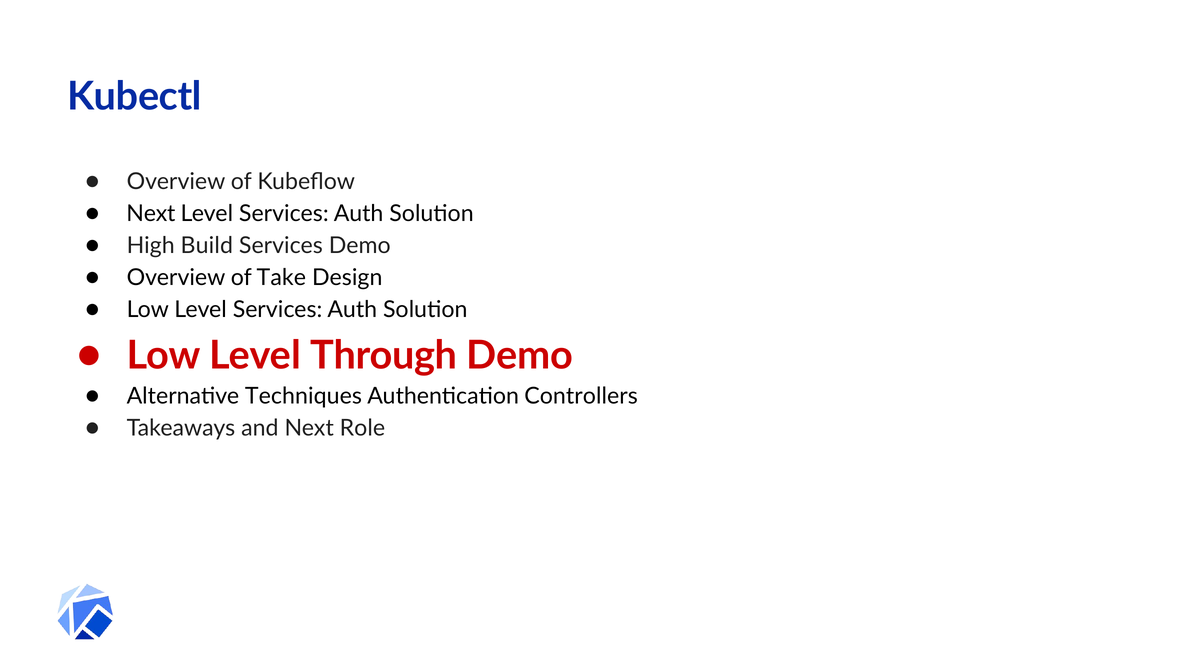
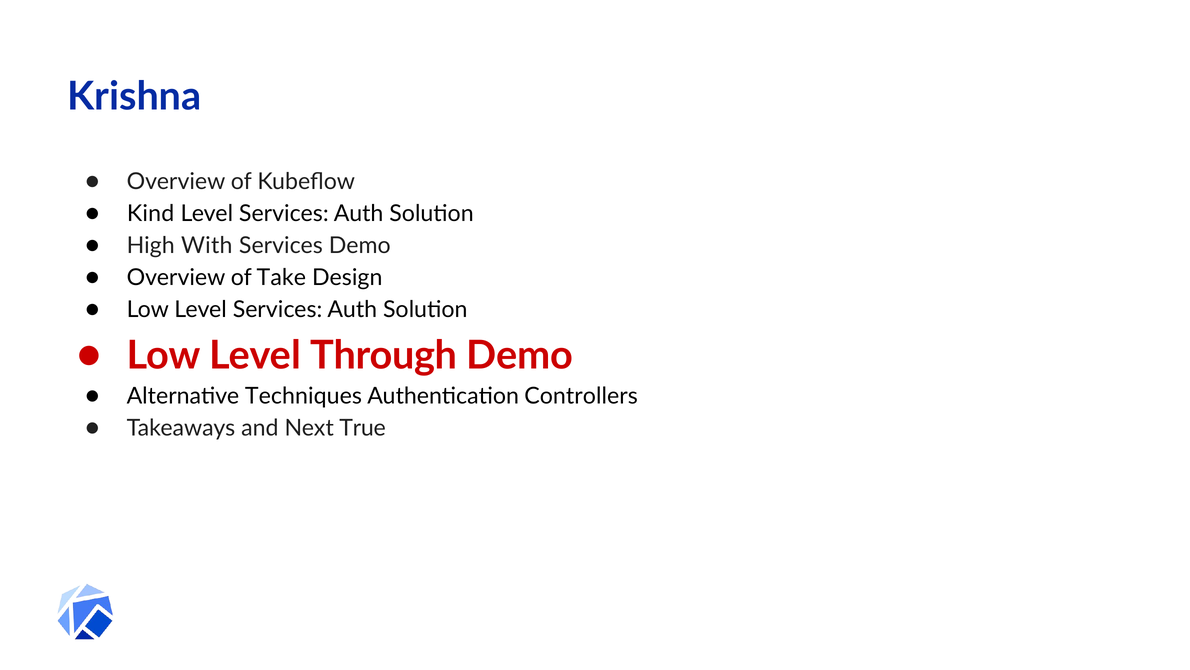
Kubectl: Kubectl -> Krishna (134, 96)
Next: Next -> Kind (151, 213)
Build: Build -> With (207, 245)
Role: Role -> True (363, 428)
